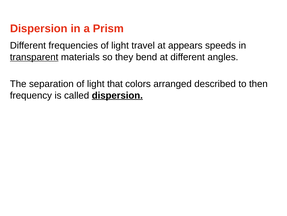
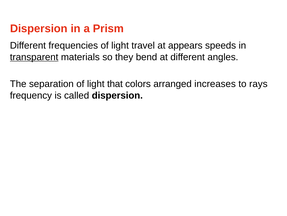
described: described -> increases (215, 84)
then: then -> rays (258, 84)
dispersion underline: present -> none (117, 95)
